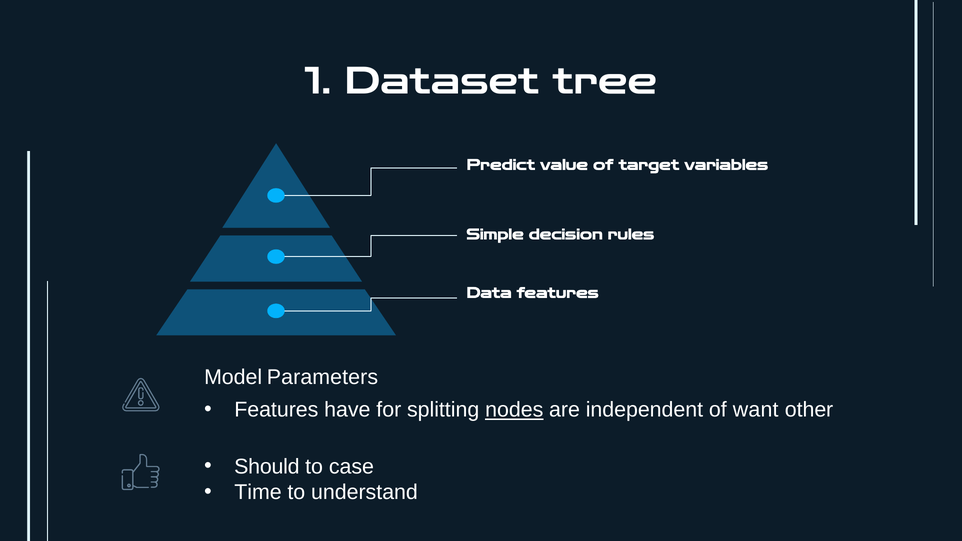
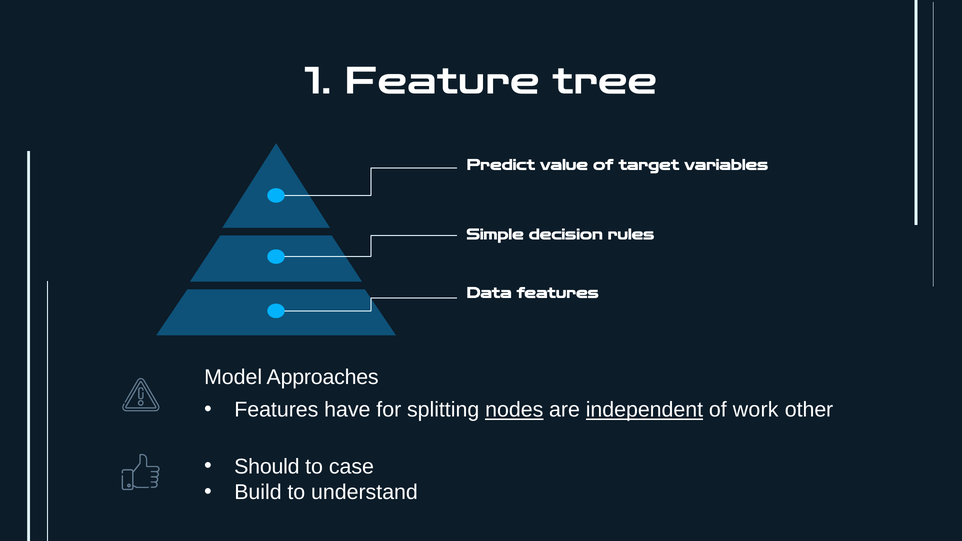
Dataset: Dataset -> Feature (442, 82)
Parameters: Parameters -> Approaches (323, 377)
independent underline: none -> present (644, 410)
want: want -> work (756, 410)
Time: Time -> Build (258, 492)
